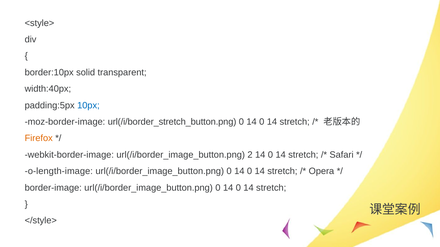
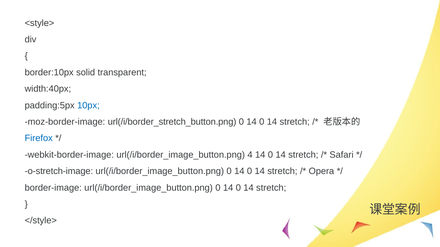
Firefox colour: orange -> blue (39, 139)
2: 2 -> 4 (250, 155)
o-length-image: o-length-image -> o-stretch-image (59, 172)
